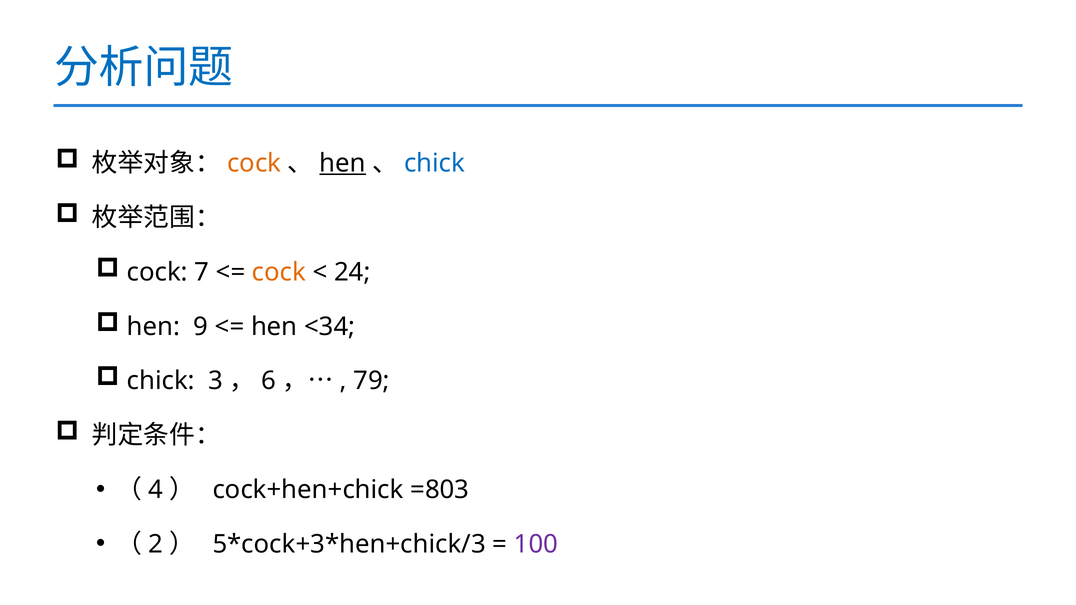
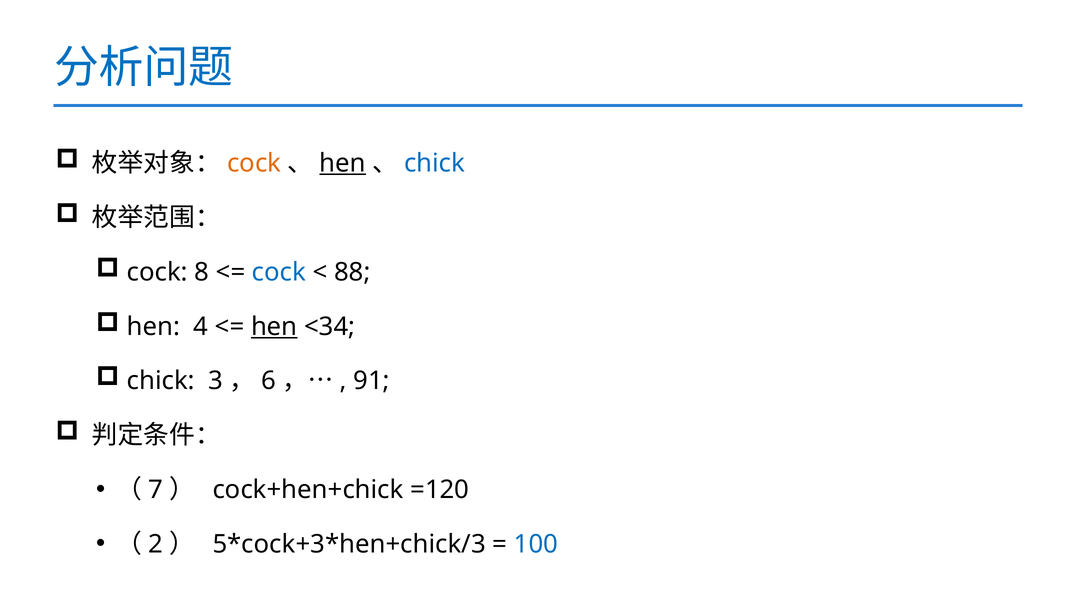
7: 7 -> 8 (202, 272)
cock colour: orange -> blue (279, 272)
24: 24 -> 88 (352, 272)
9: 9 -> 4 (201, 327)
hen underline: none -> present (274, 327)
79: 79 -> 91 (372, 381)
4: 4 -> 7 (156, 490)
=803: =803 -> =120 (440, 490)
100 colour: purple -> blue (536, 544)
